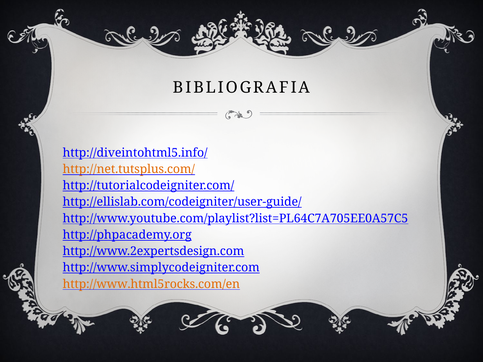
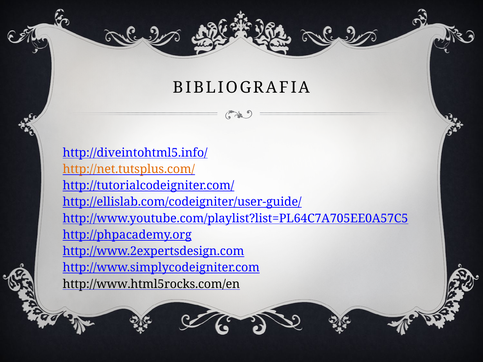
http://www.html5rocks.com/en colour: orange -> black (151, 284)
